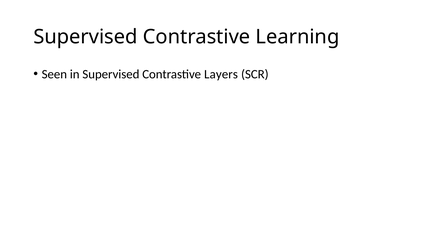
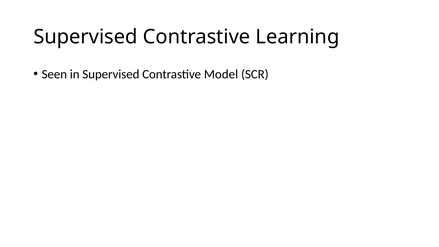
Layers: Layers -> Model (221, 74)
